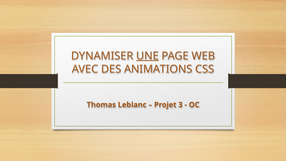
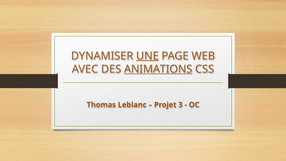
ANIMATIONS underline: none -> present (158, 69)
